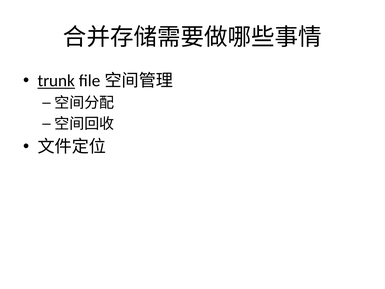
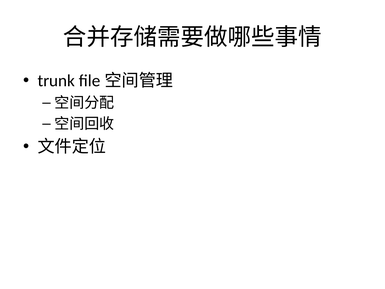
trunk underline: present -> none (56, 81)
